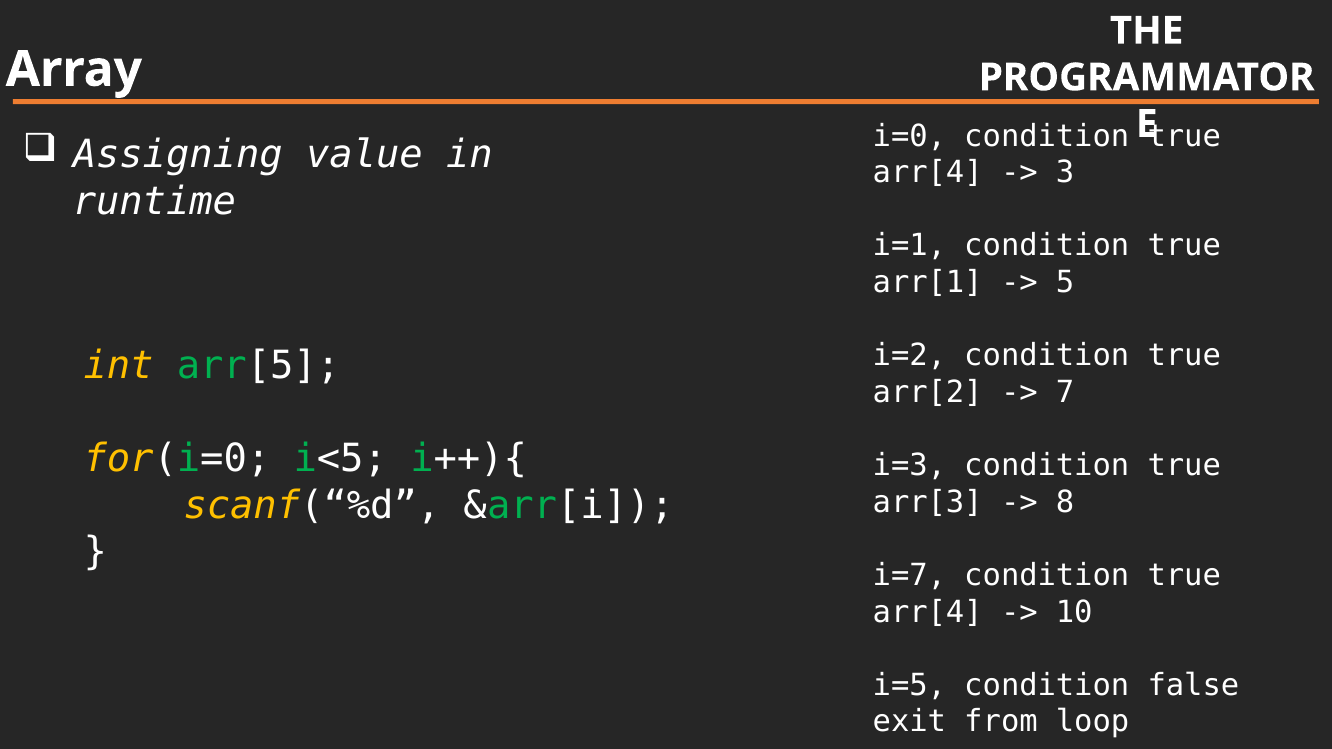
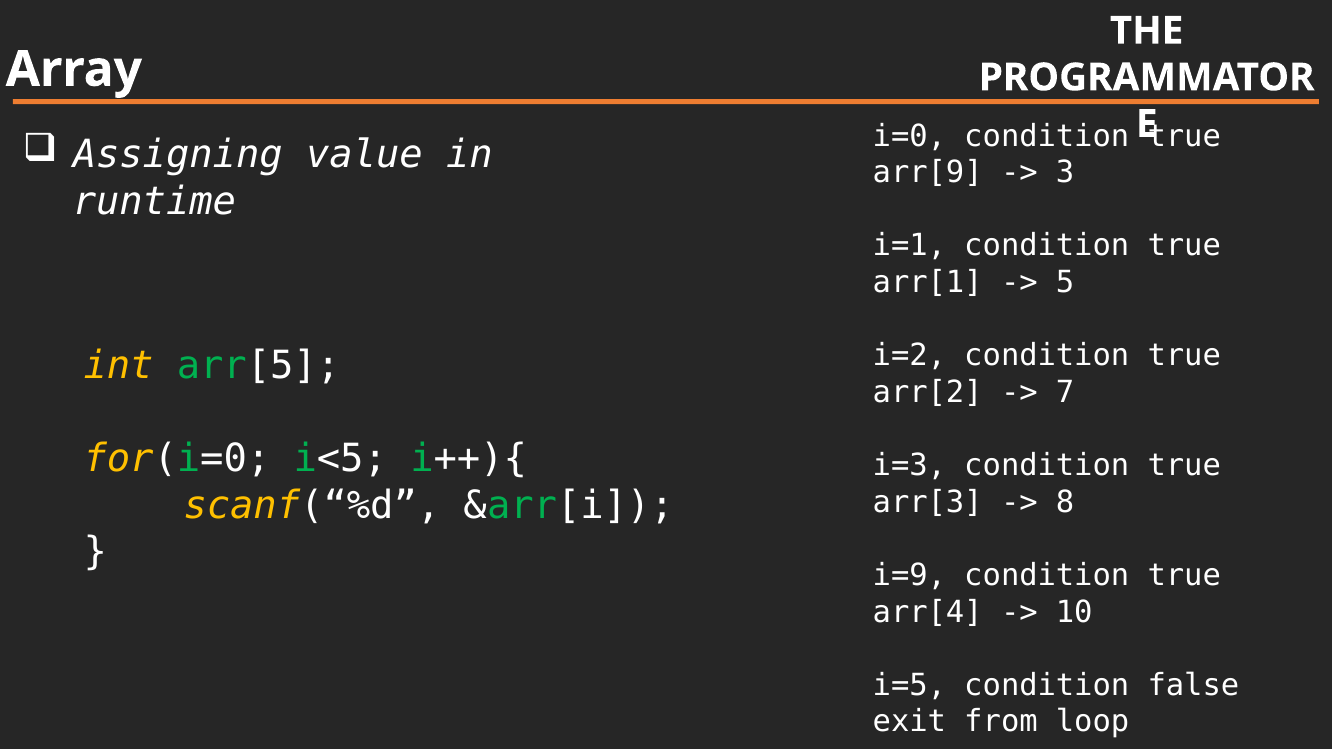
arr[4: arr[4 -> arr[9 (928, 173)
i=7: i=7 -> i=9 (909, 576)
